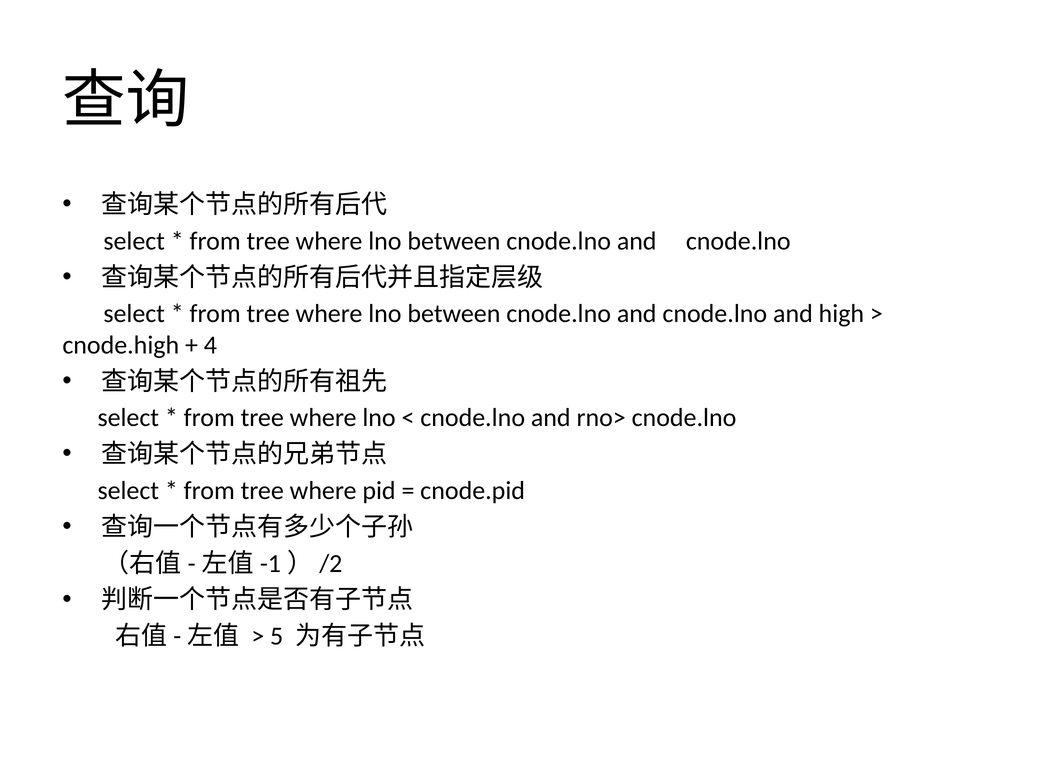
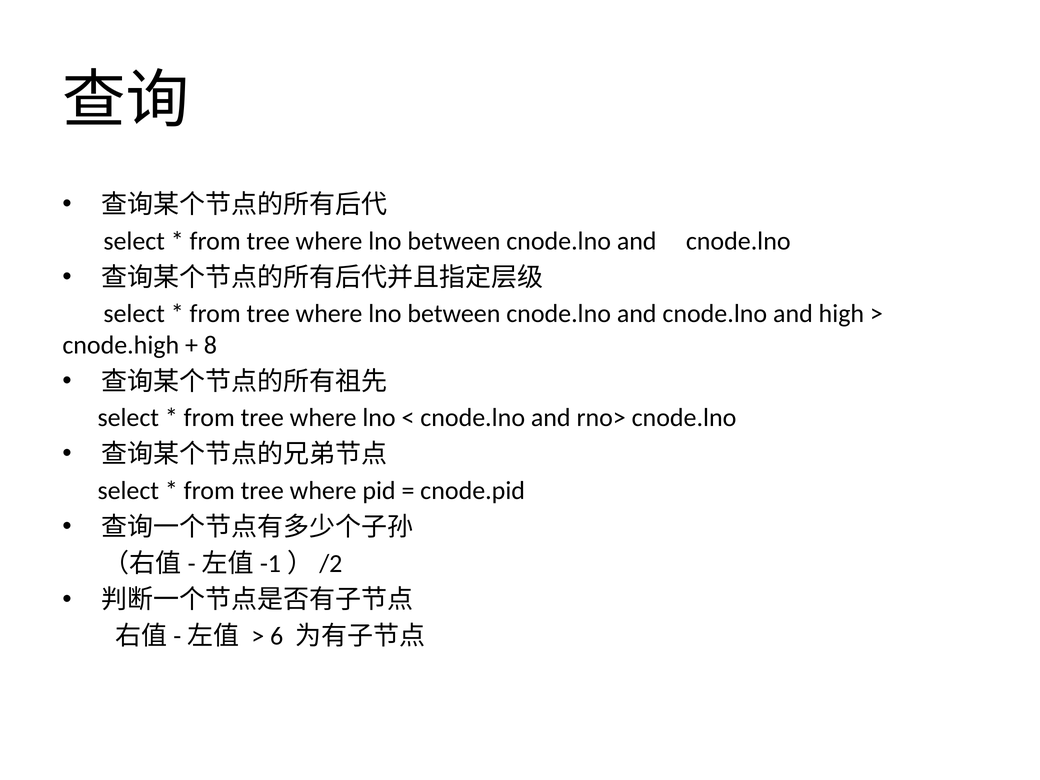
4: 4 -> 8 (210, 345)
5: 5 -> 6 (277, 636)
